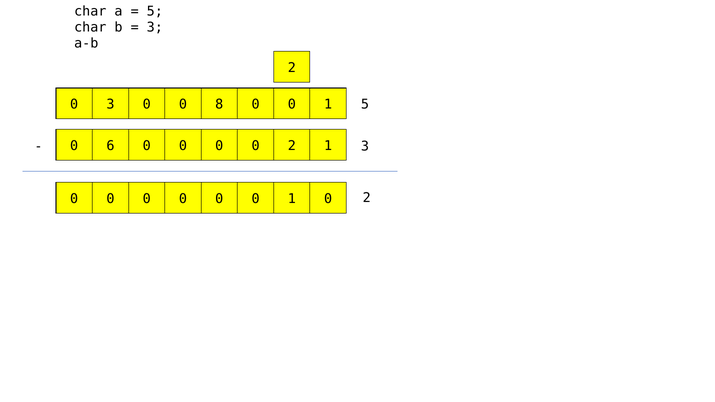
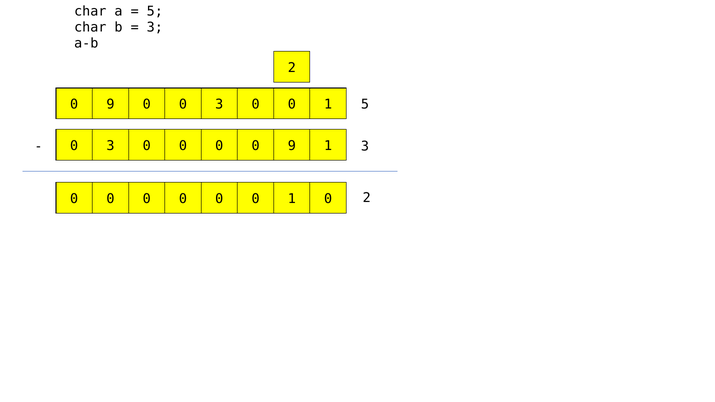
3: 3 -> 9 (110, 104)
0 0 8: 8 -> 3 (219, 104)
6: 6 -> 3 (110, 146)
0 0 2: 2 -> 9 (292, 146)
